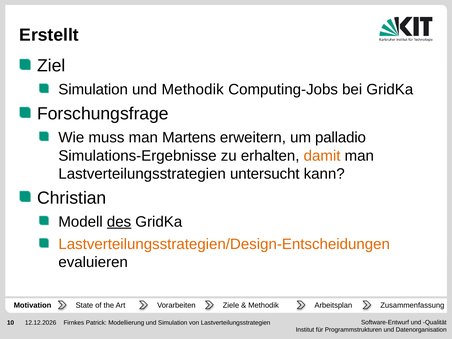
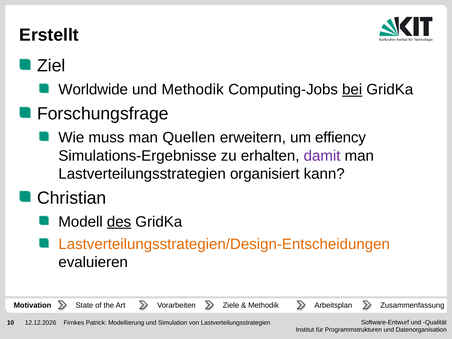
Simulation: Simulation -> Worldwide (93, 90)
bei underline: none -> present (352, 90)
Martens: Martens -> Quellen (189, 138)
palladio: palladio -> effiency (340, 138)
damit colour: orange -> purple (322, 156)
untersucht: untersucht -> organisiert (265, 174)
